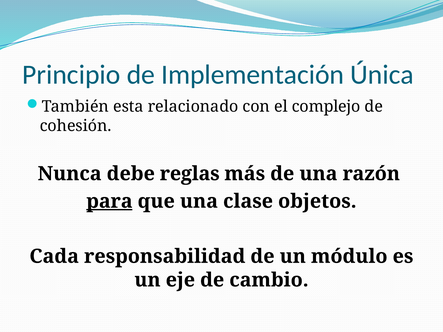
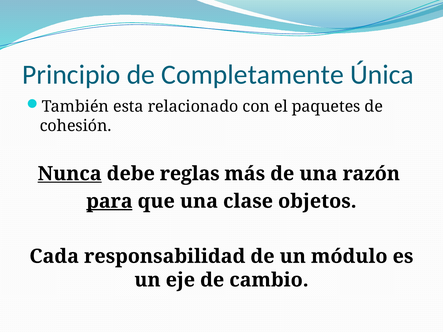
Implementación: Implementación -> Completamente (253, 75)
complejo: complejo -> paquetes (326, 107)
Nunca underline: none -> present (70, 174)
